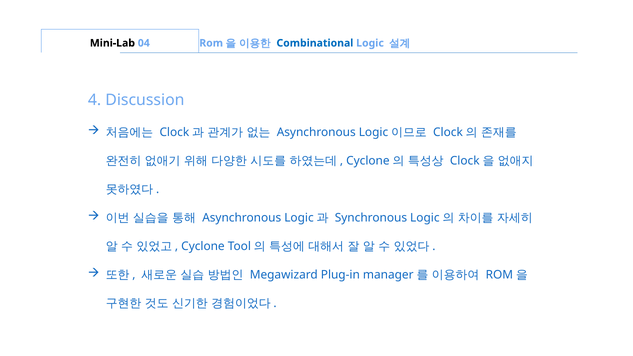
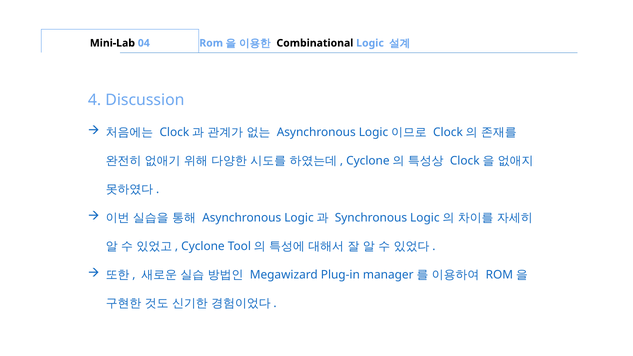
Combinational colour: blue -> black (315, 43)
